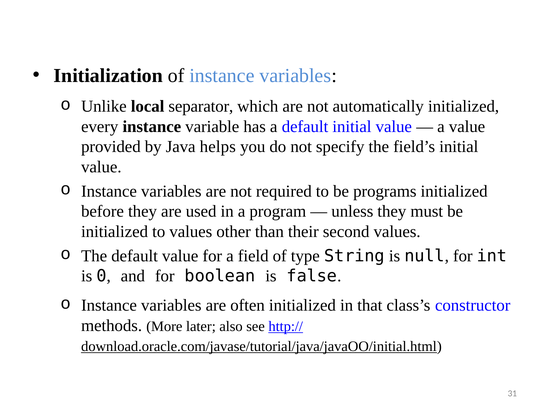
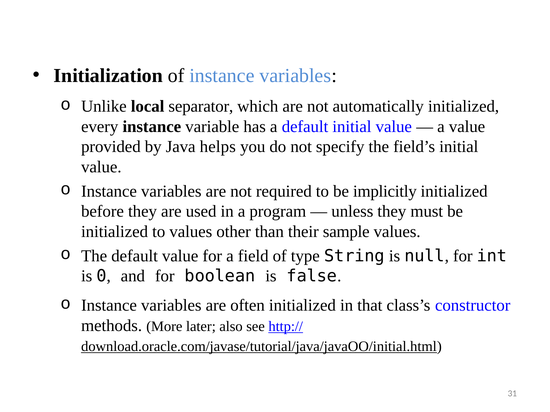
programs: programs -> implicitly (385, 192)
second: second -> sample (346, 232)
